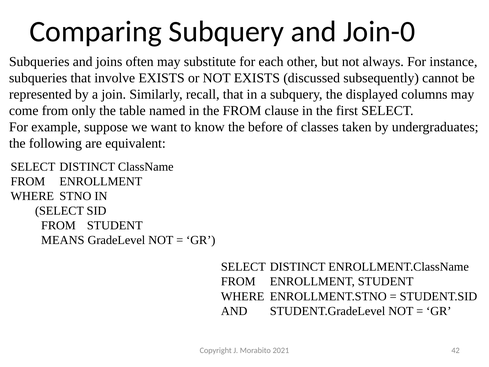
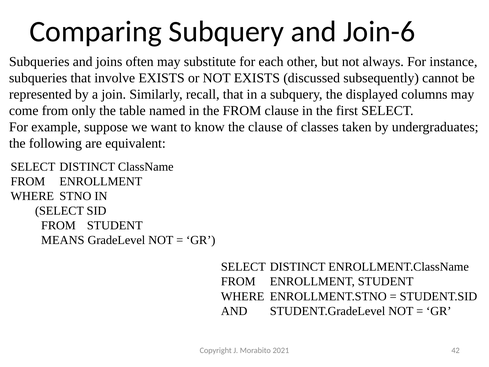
Join-0: Join-0 -> Join-6 (379, 32)
the before: before -> clause (265, 127)
